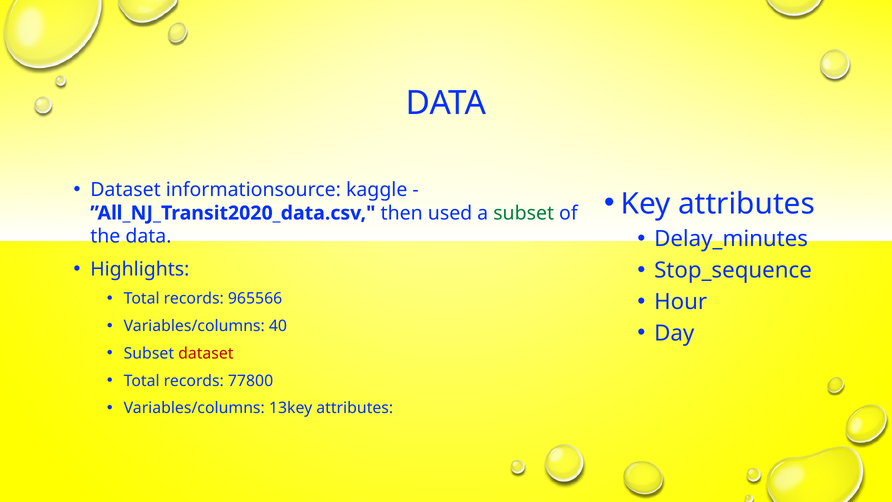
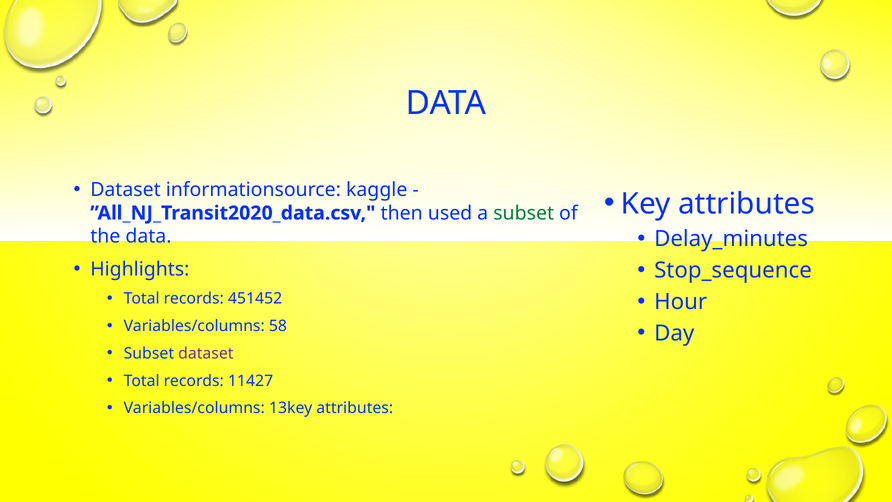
965566: 965566 -> 451452 (255, 298)
40: 40 -> 58 (278, 326)
dataset colour: red -> purple (206, 353)
77800: 77800 -> 11427 (251, 381)
